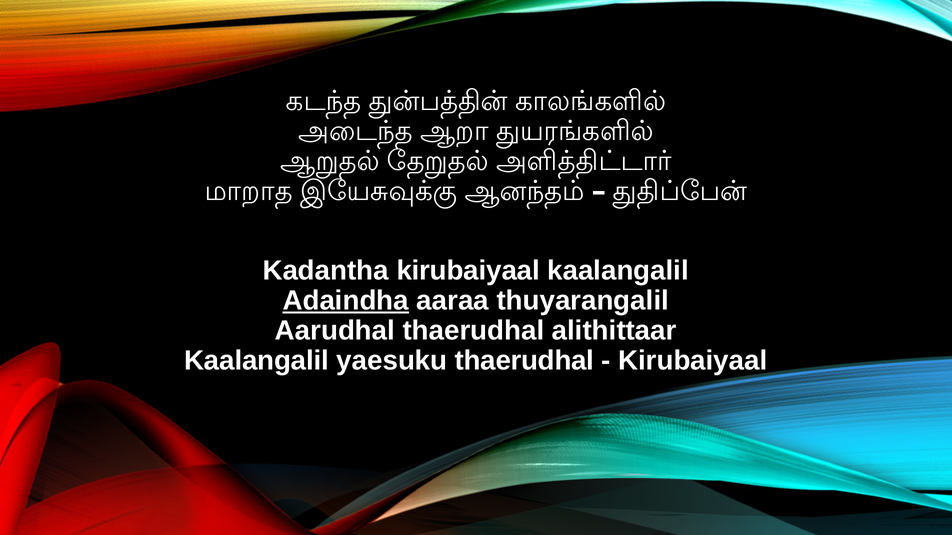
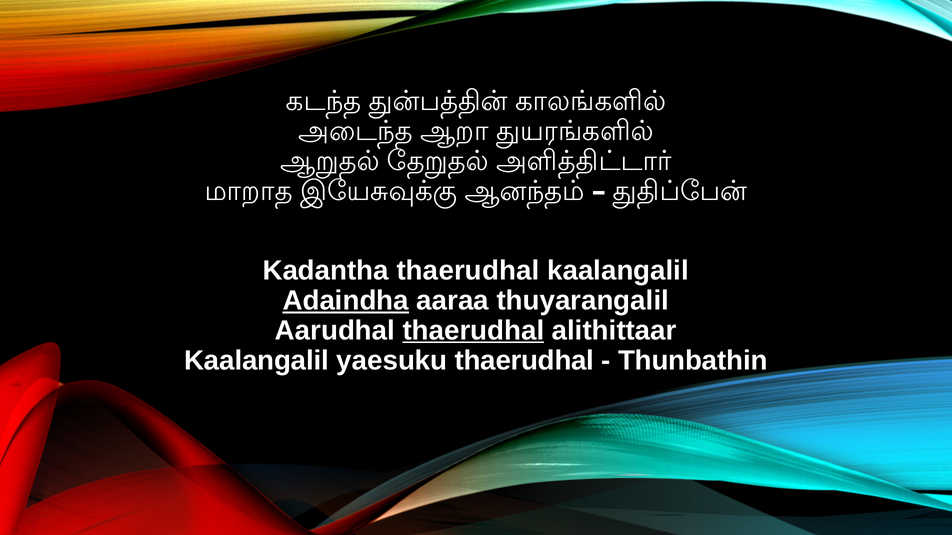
Kadantha kirubaiyaal: kirubaiyaal -> thaerudhal (468, 271)
thaerudhal underline: none -> present (473, 331)
Kirubaiyaal: Kirubaiyaal -> Thunbathin (693, 361)
